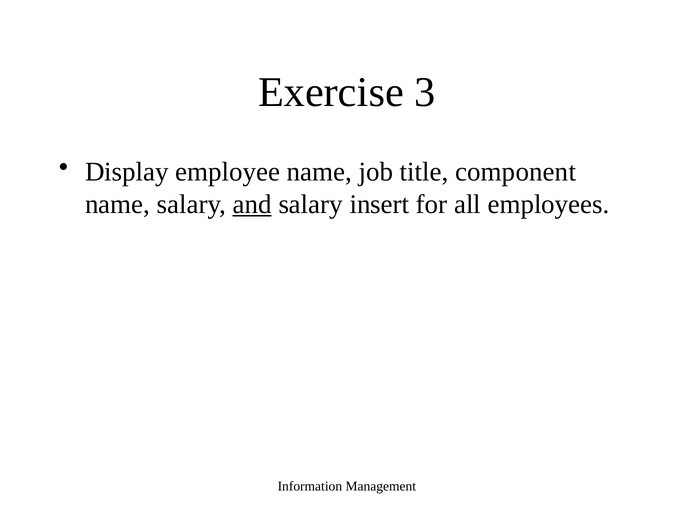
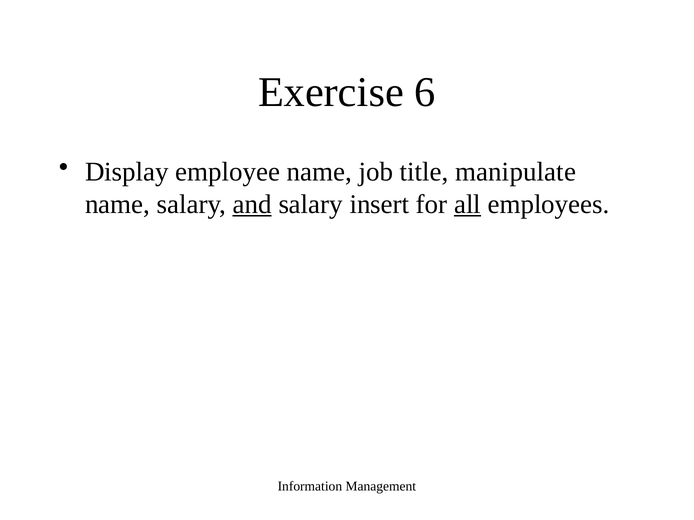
3: 3 -> 6 (425, 93)
component: component -> manipulate (516, 172)
all underline: none -> present (468, 204)
